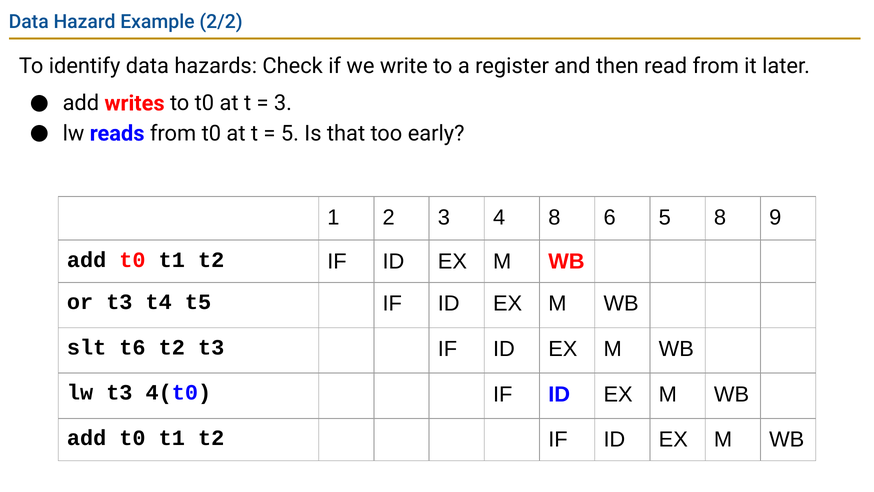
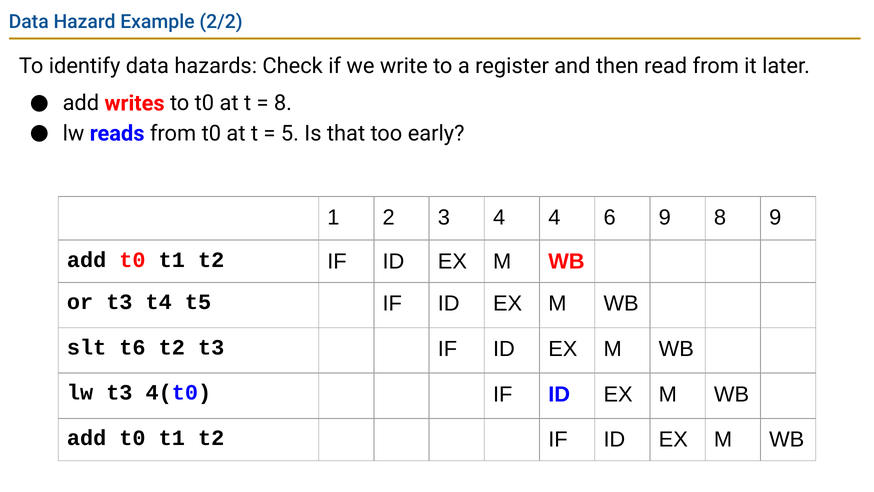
3: 3 -> 8 (283, 103)
4 8: 8 -> 4 (554, 218)
6 5: 5 -> 9 (665, 218)
